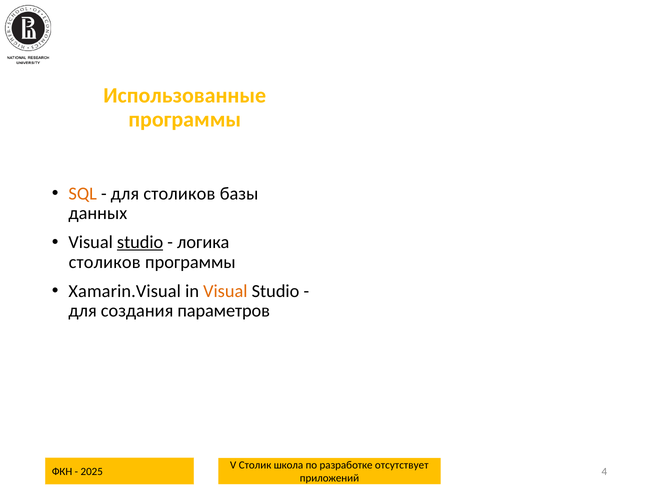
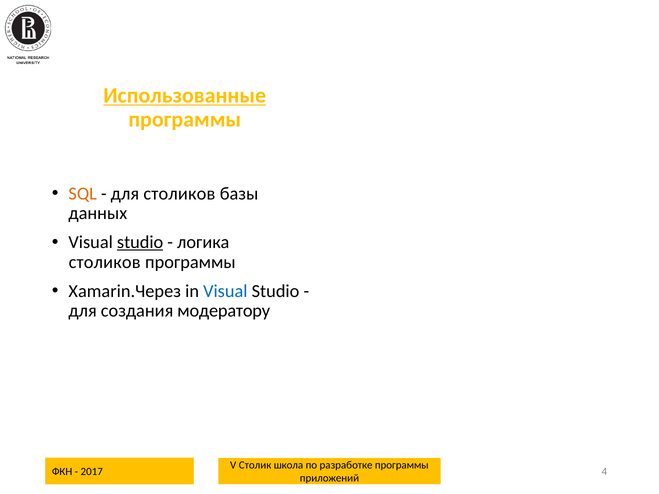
Использованные underline: none -> present (185, 96)
Xamarin.Visual: Xamarin.Visual -> Xamarin.Через (125, 291)
Visual colour: orange -> blue (225, 291)
параметров: параметров -> модератору (224, 311)
разработке отсутствует: отсутствует -> программы (402, 465)
2025: 2025 -> 2017 (92, 472)
